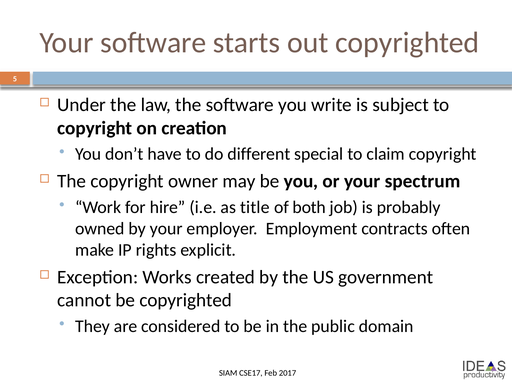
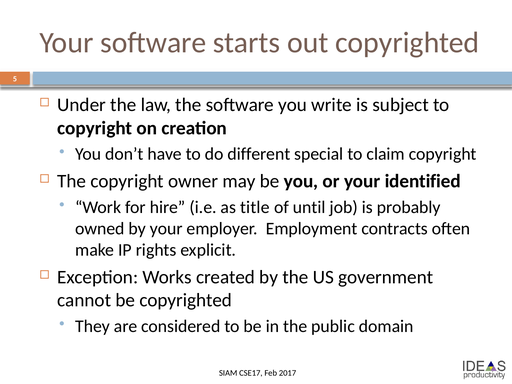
spectrum: spectrum -> identified (423, 181)
both: both -> until (309, 207)
